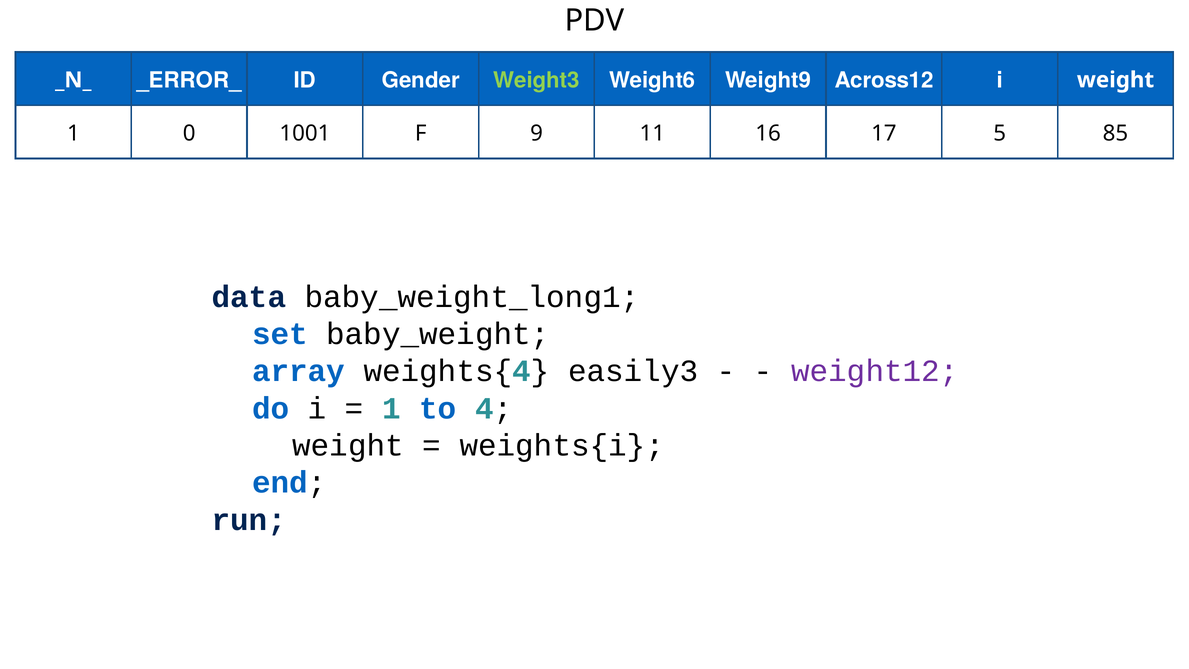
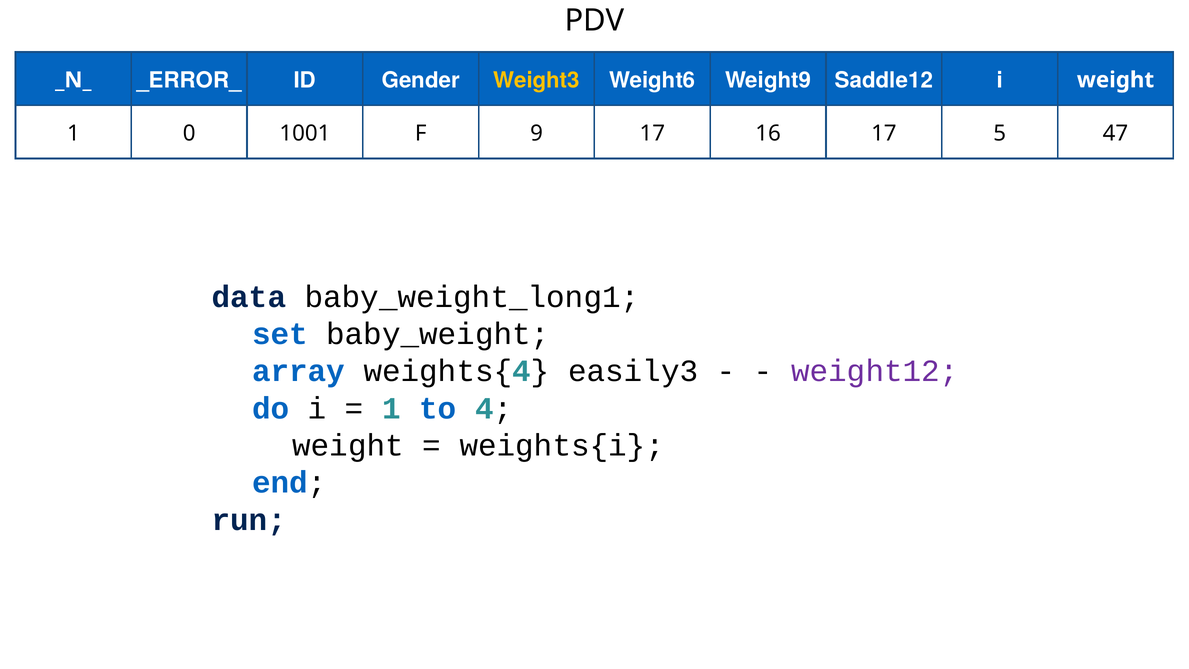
Weight3 colour: light green -> yellow (537, 80)
Across12: Across12 -> Saddle12 (884, 80)
9 11: 11 -> 17 (652, 133)
85: 85 -> 47 (1115, 133)
